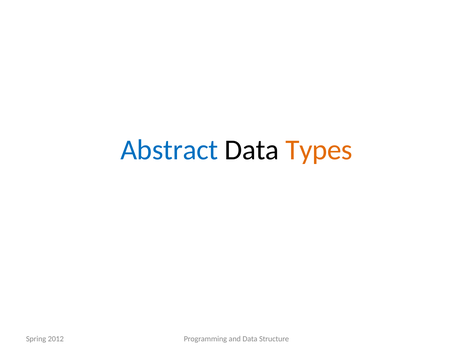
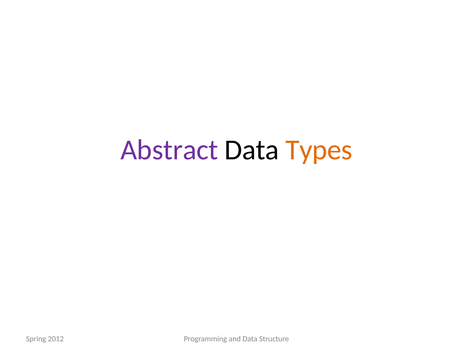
Abstract colour: blue -> purple (169, 150)
